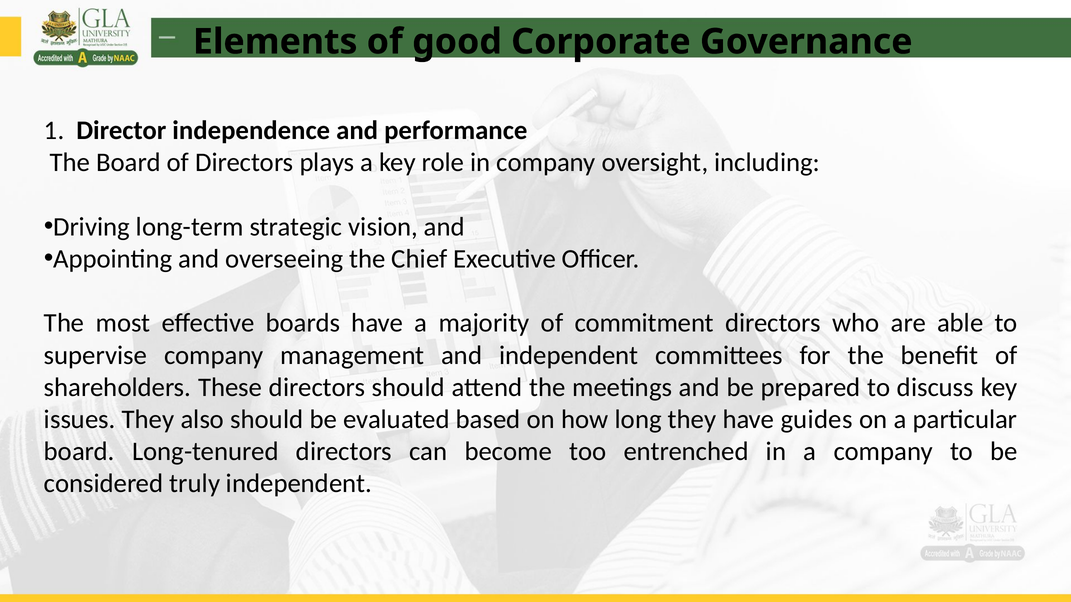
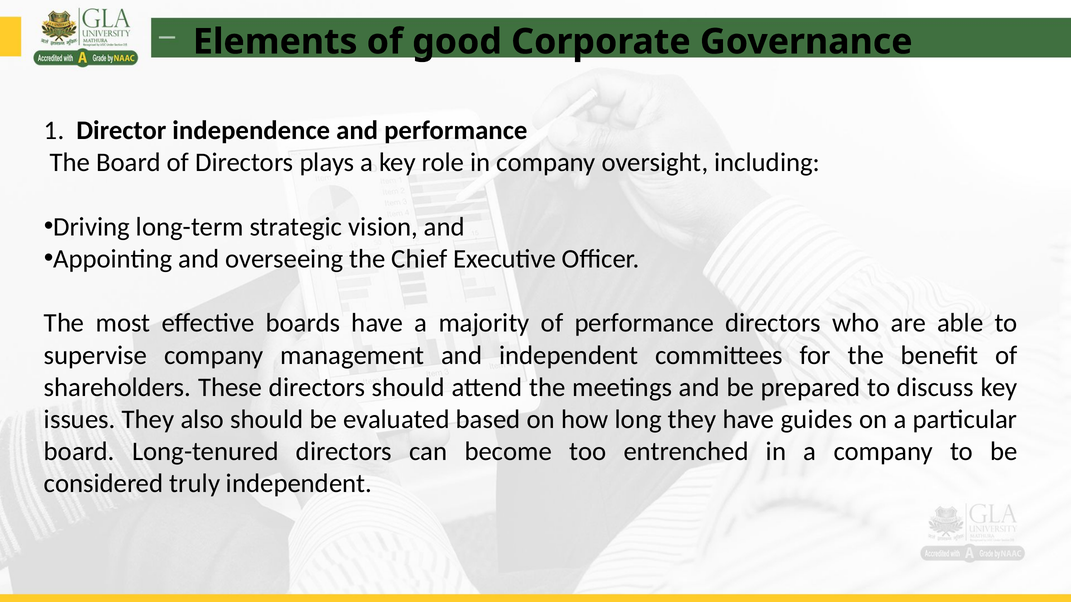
of commitment: commitment -> performance (644, 323)
